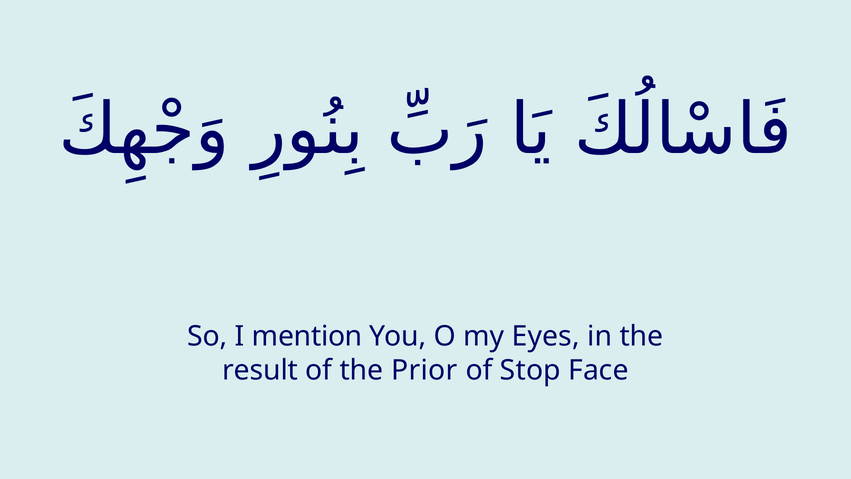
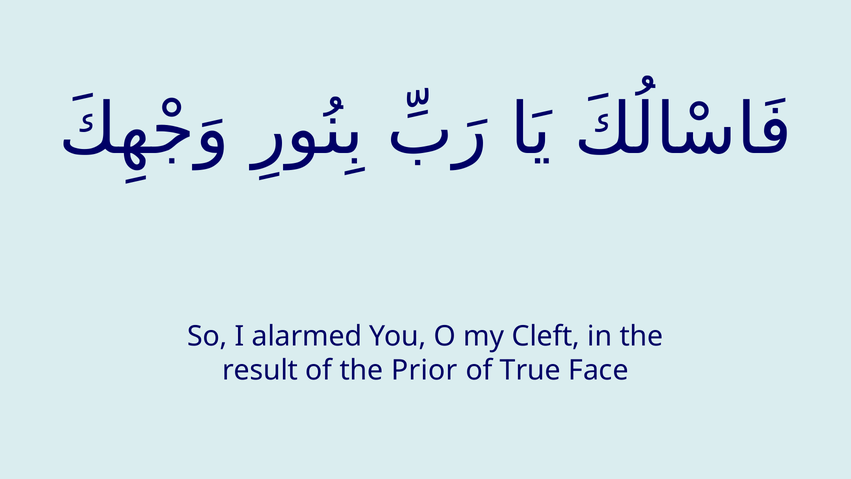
mention: mention -> alarmed (307, 336)
Eyes: Eyes -> Cleft (546, 336)
Stop: Stop -> True (530, 370)
